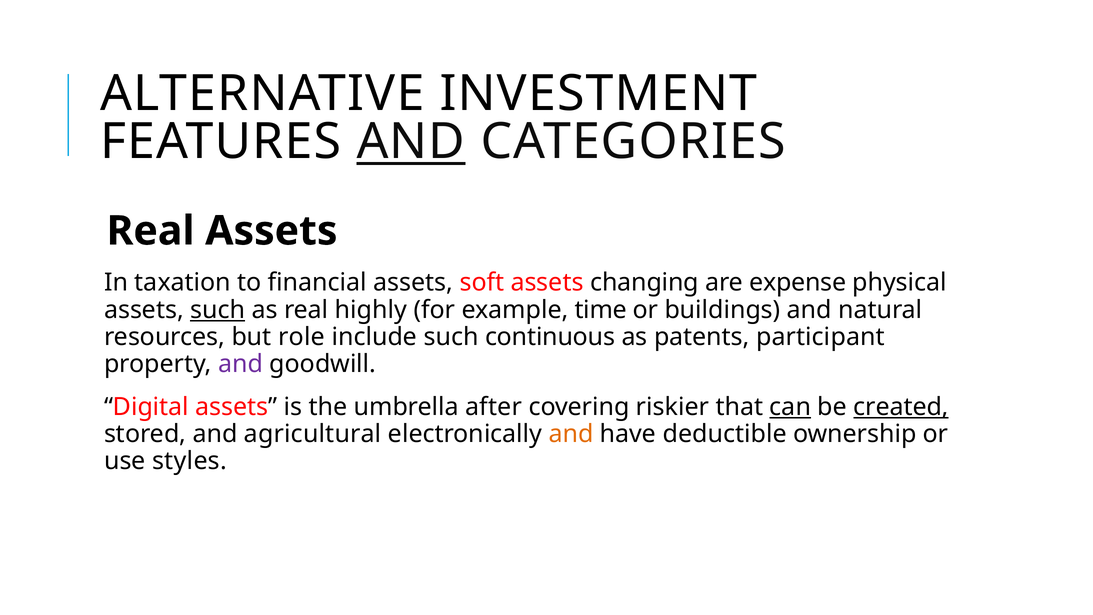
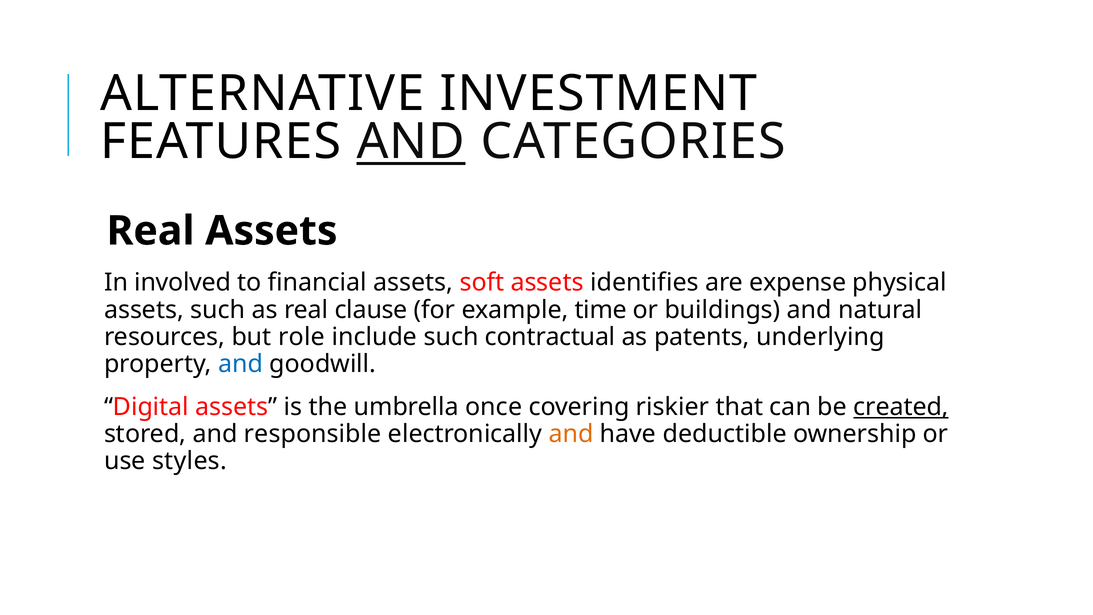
taxation: taxation -> involved (183, 283)
changing: changing -> identifies (644, 283)
such underline: present -> none (218, 310)
highly: highly -> clause (371, 310)
continuous: continuous -> contractual (550, 337)
participant: participant -> underlying (820, 337)
and colour: purple -> blue (241, 364)
after: after -> once (494, 407)
can underline: present -> none (790, 407)
agricultural: agricultural -> responsible (313, 434)
